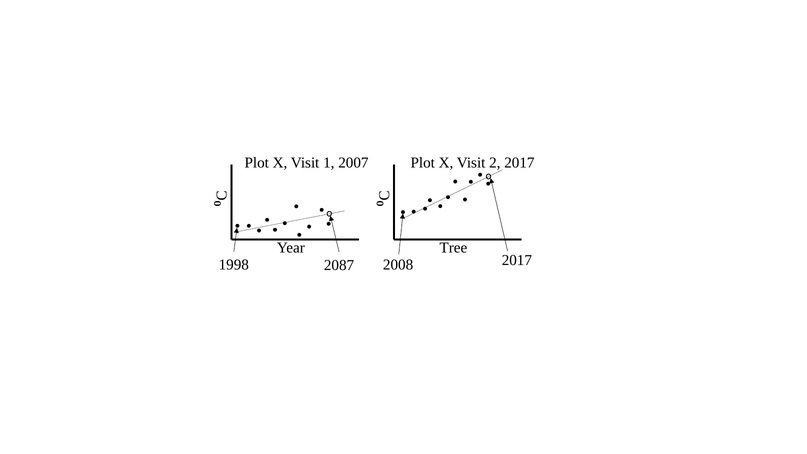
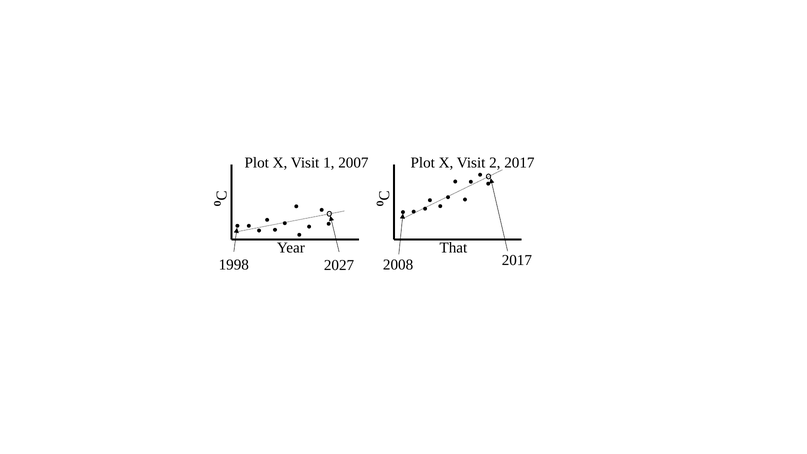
Tree: Tree -> That (453, 247)
2087: 2087 -> 2027 (339, 265)
